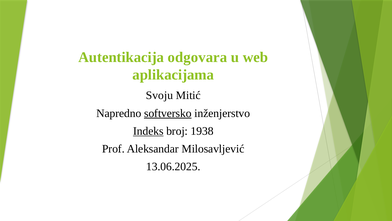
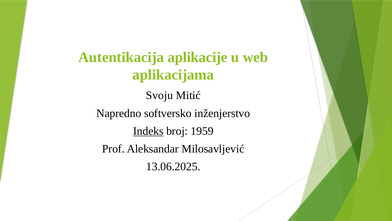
odgovara: odgovara -> aplikacije (198, 57)
softversko underline: present -> none (168, 113)
1938: 1938 -> 1959 (202, 131)
